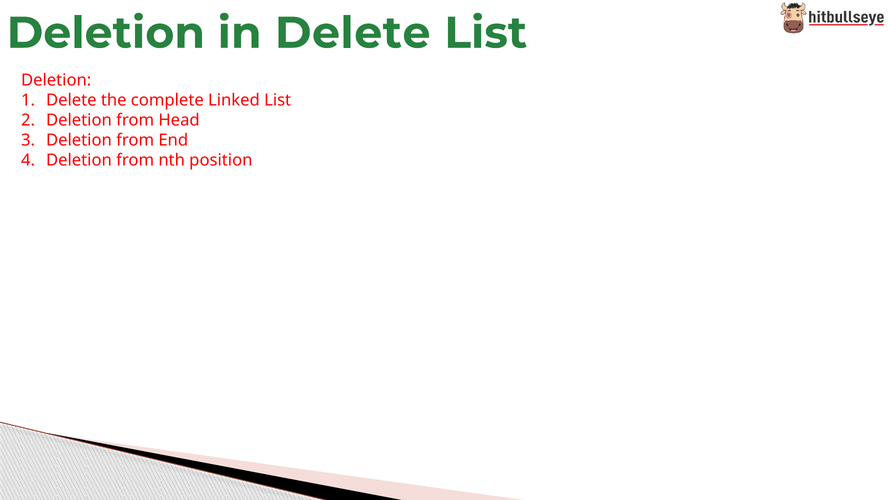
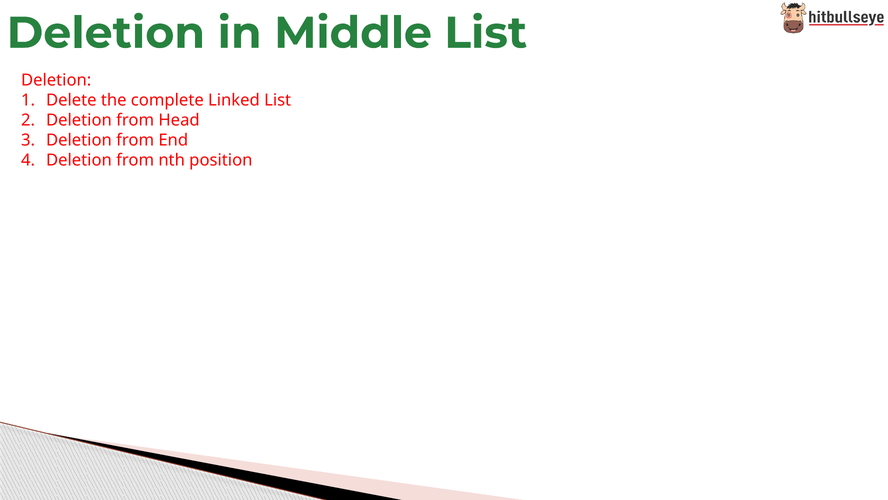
in Delete: Delete -> Middle (353, 33)
